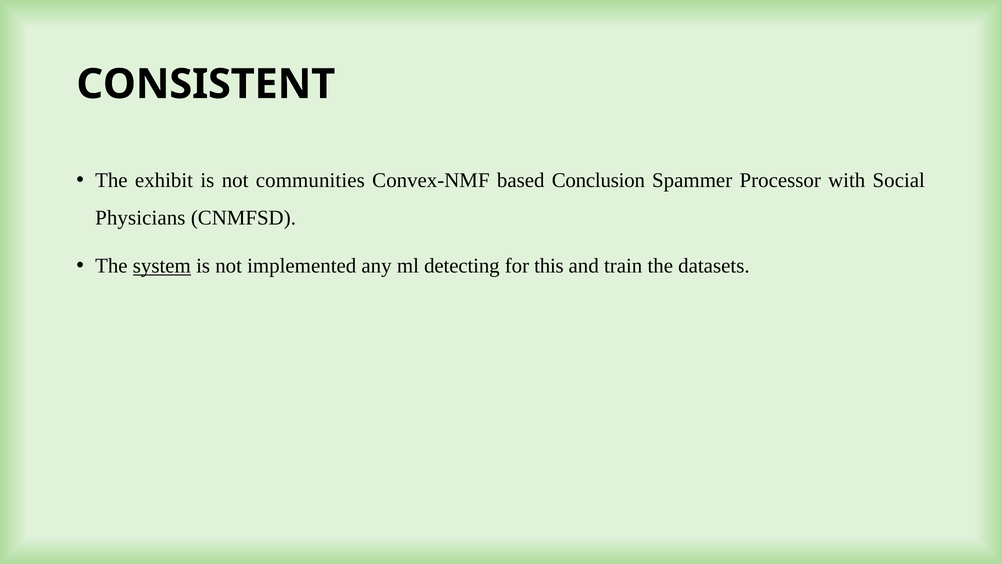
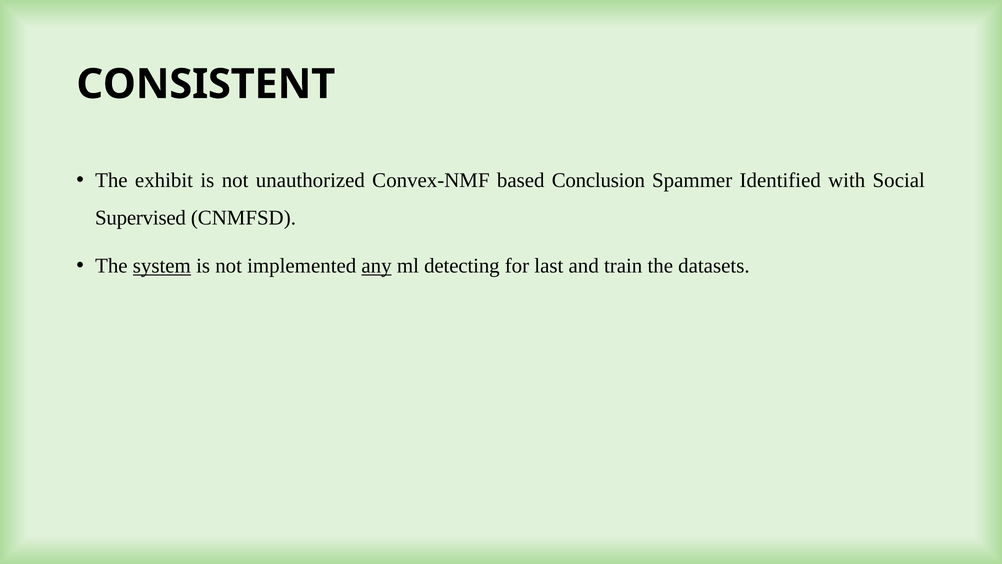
communities: communities -> unauthorized (310, 180)
Processor: Processor -> Identified (780, 180)
Physicians: Physicians -> Supervised (140, 218)
any underline: none -> present (377, 266)
this: this -> last (549, 266)
